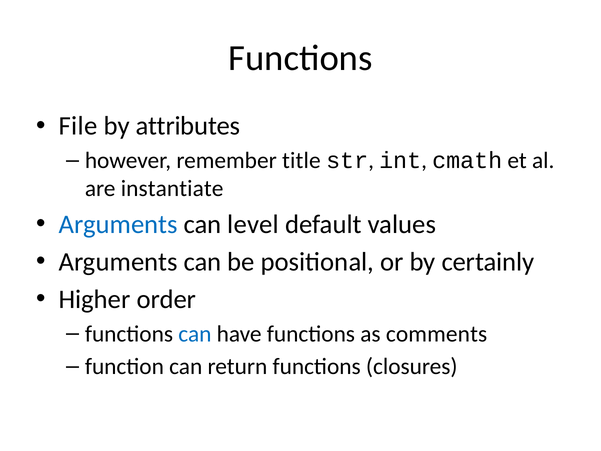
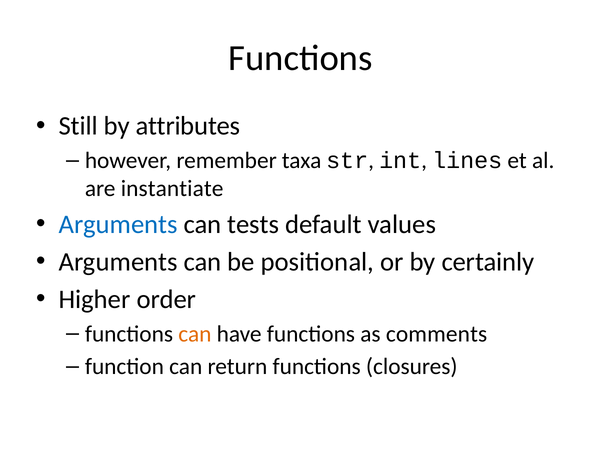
File: File -> Still (78, 126)
title: title -> taxa (302, 161)
cmath: cmath -> lines (467, 161)
level: level -> tests (253, 224)
can colour: blue -> orange (195, 334)
